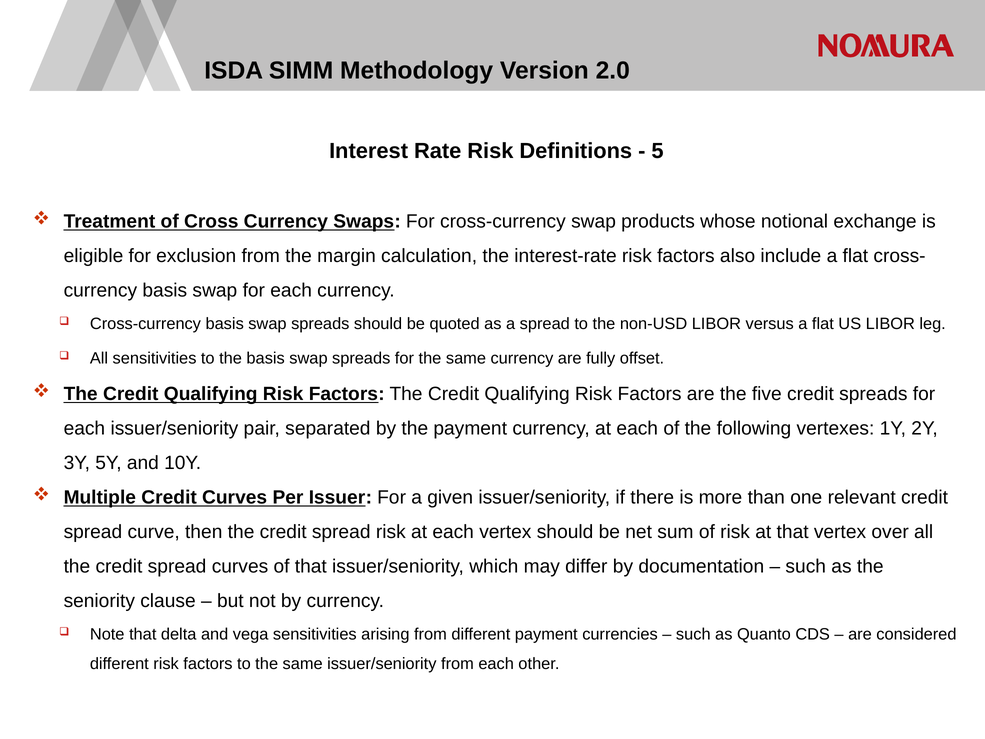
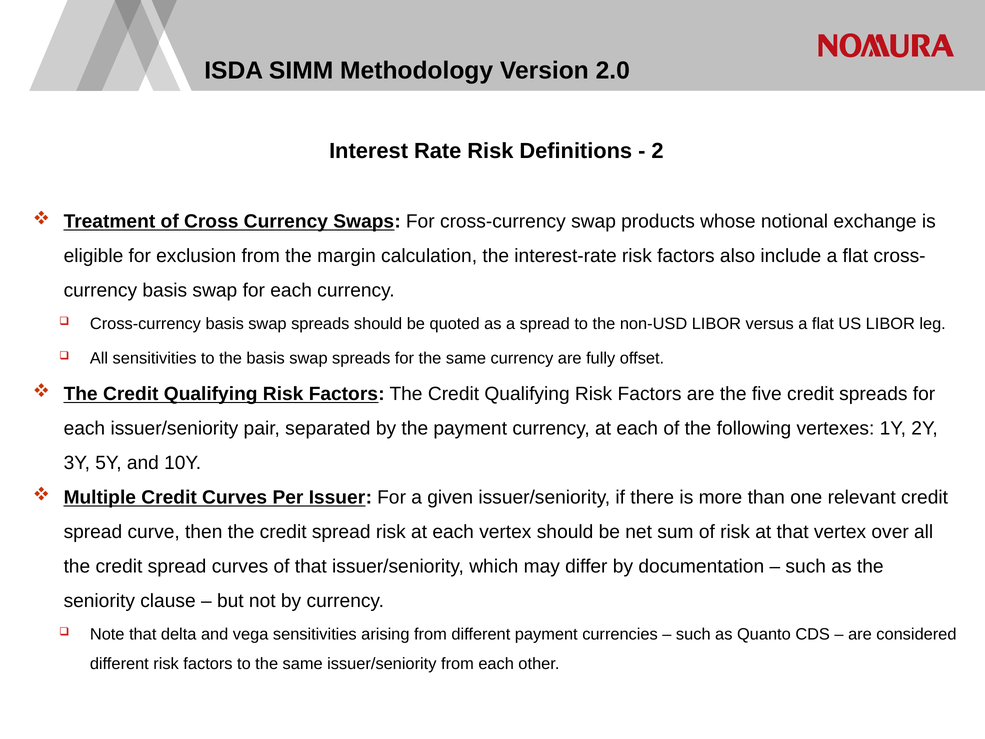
5: 5 -> 2 (658, 151)
